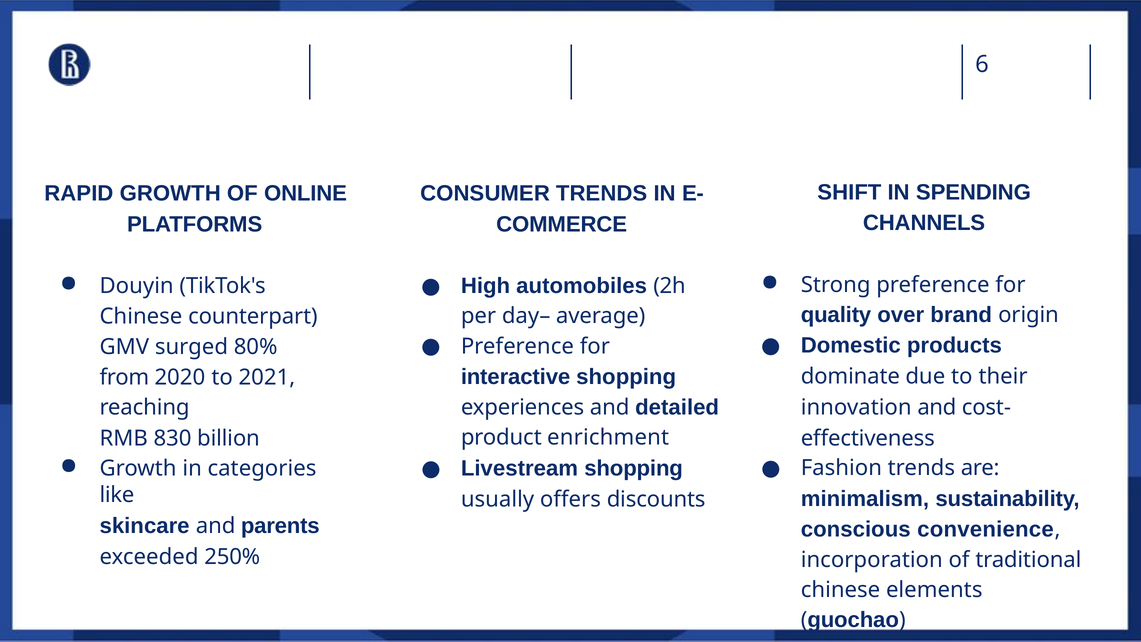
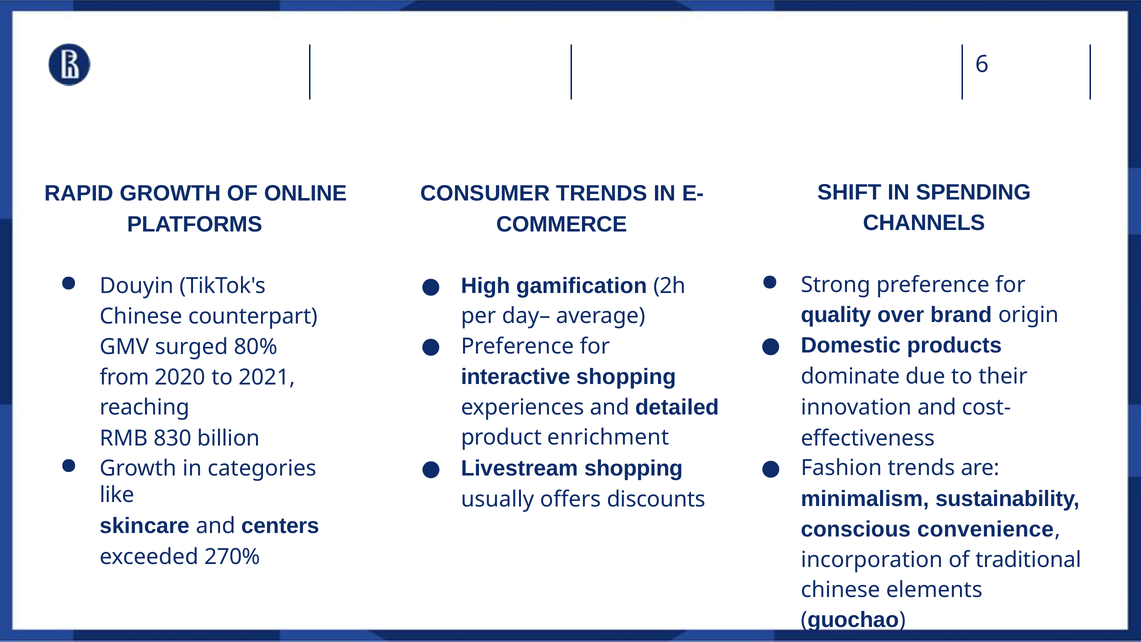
automobiles: automobiles -> gamification (582, 286)
parents: parents -> centers (280, 526)
250%: 250% -> 270% (232, 557)
